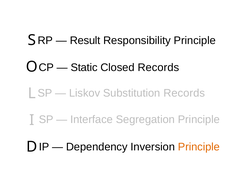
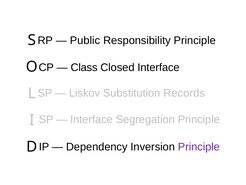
Result: Result -> Public (85, 40)
Static: Static -> Class (84, 67)
Closed Records: Records -> Interface (159, 67)
Principle colour: orange -> purple (199, 147)
